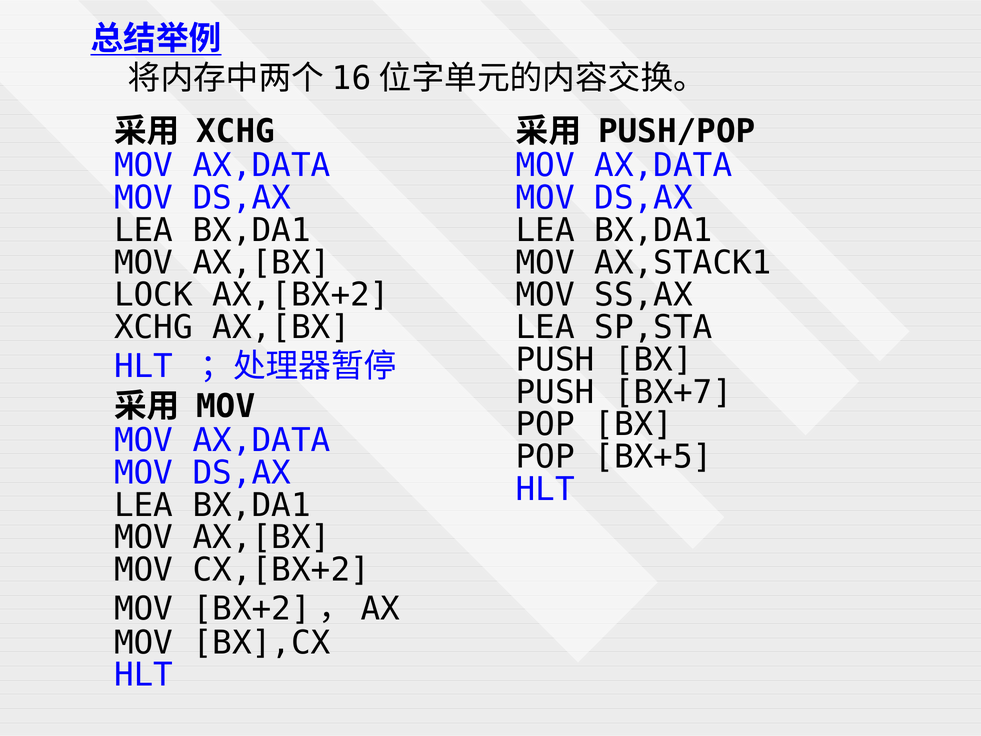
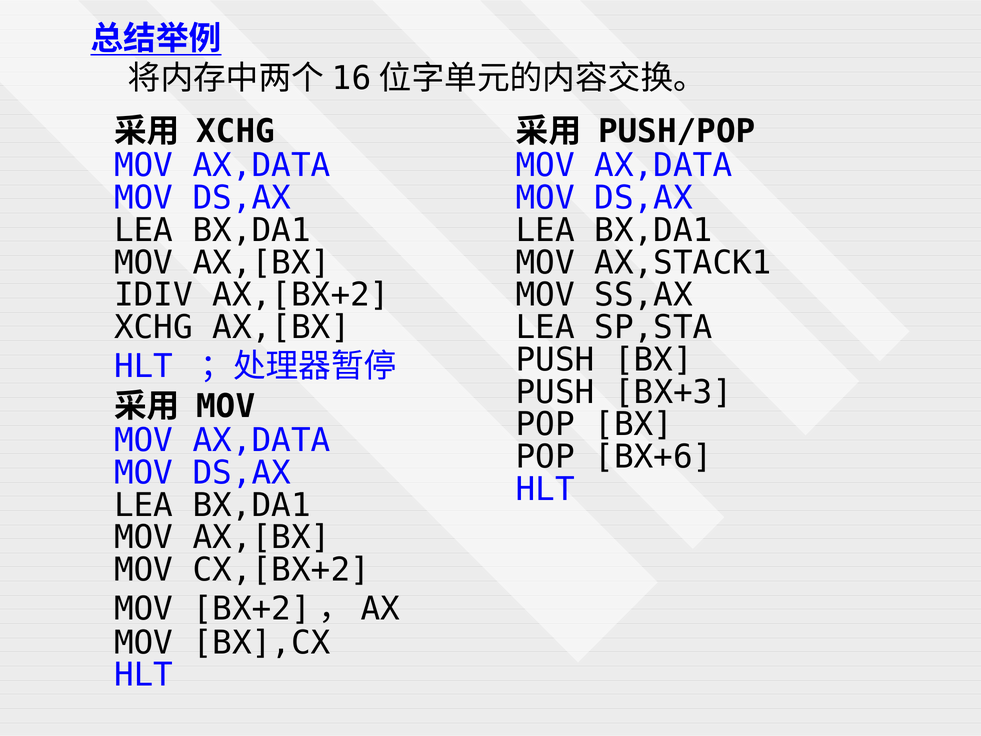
LOCK: LOCK -> IDIV (153, 295)
BX+7: BX+7 -> BX+3 (673, 392)
BX+5: BX+5 -> BX+6 (654, 457)
